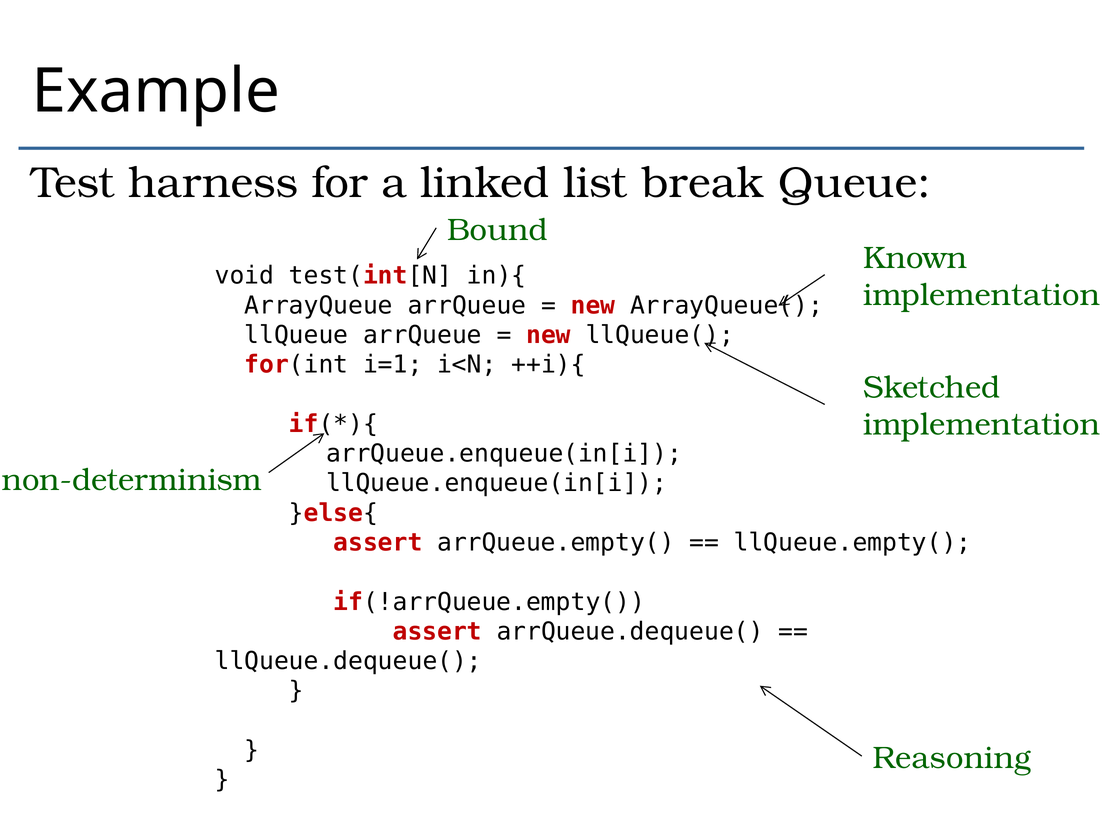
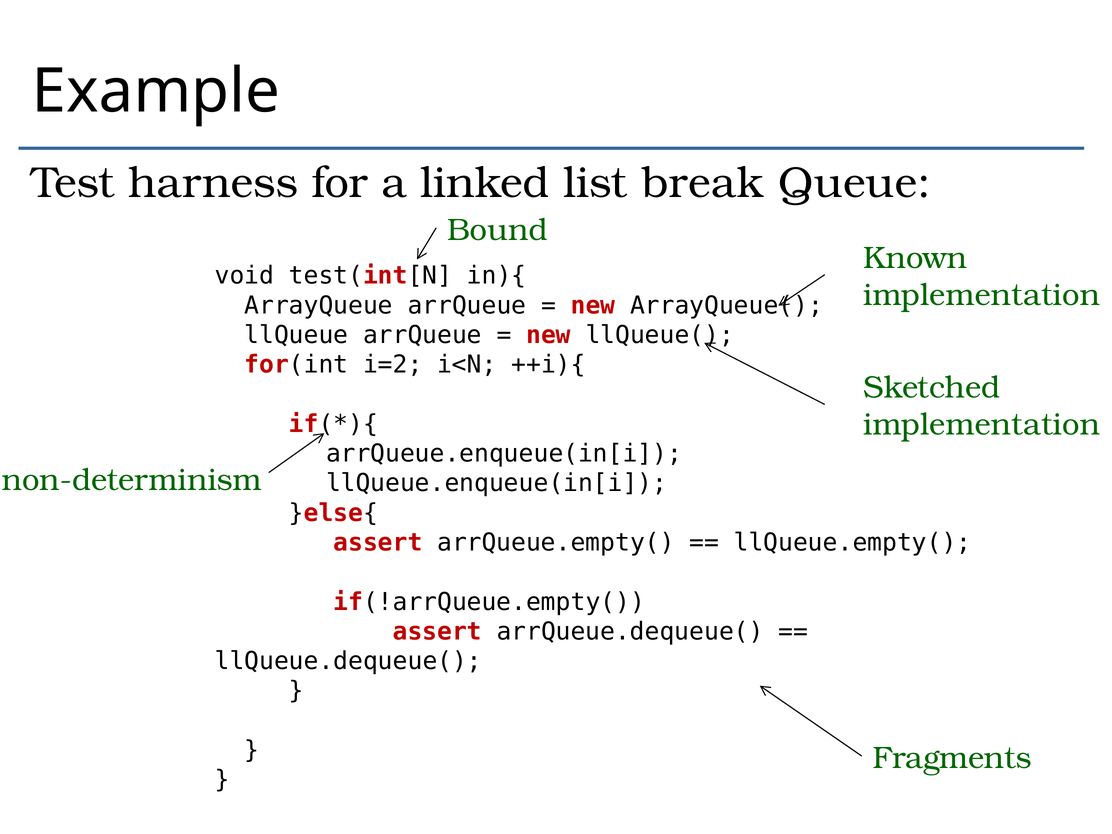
i=1: i=1 -> i=2 (393, 365)
Reasoning: Reasoning -> Fragments (952, 758)
